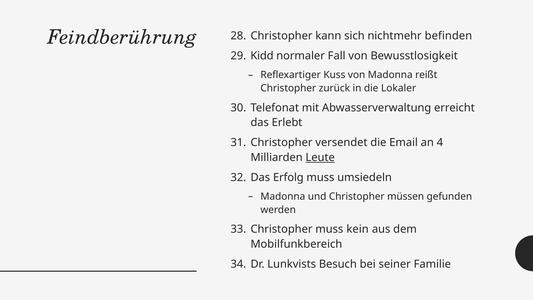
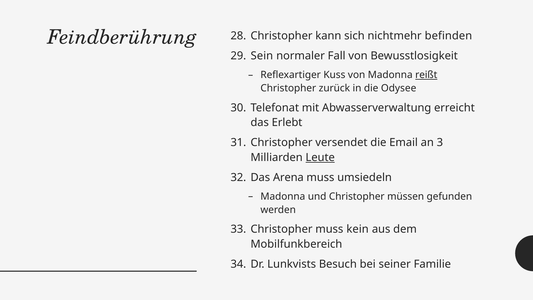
Kidd: Kidd -> Sein (262, 56)
reißt underline: none -> present (426, 75)
Lokaler: Lokaler -> Odysee (399, 88)
4: 4 -> 3 (440, 142)
Erfolg: Erfolg -> Arena (288, 177)
